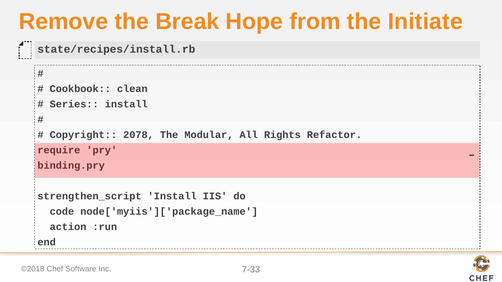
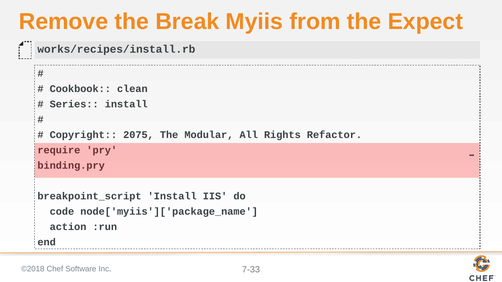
Hope: Hope -> Myiis (254, 22)
Initiate: Initiate -> Expect (425, 22)
state/recipes/install.rb: state/recipes/install.rb -> works/recipes/install.rb (116, 49)
2078: 2078 -> 2075 (138, 135)
strengthen_script: strengthen_script -> breakpoint_script (89, 196)
